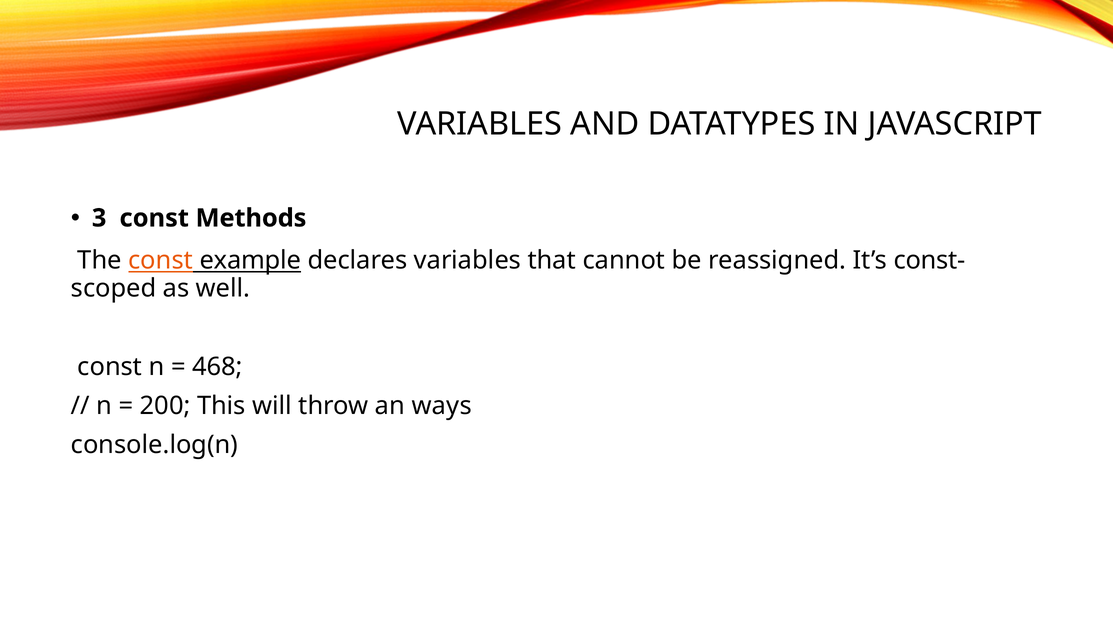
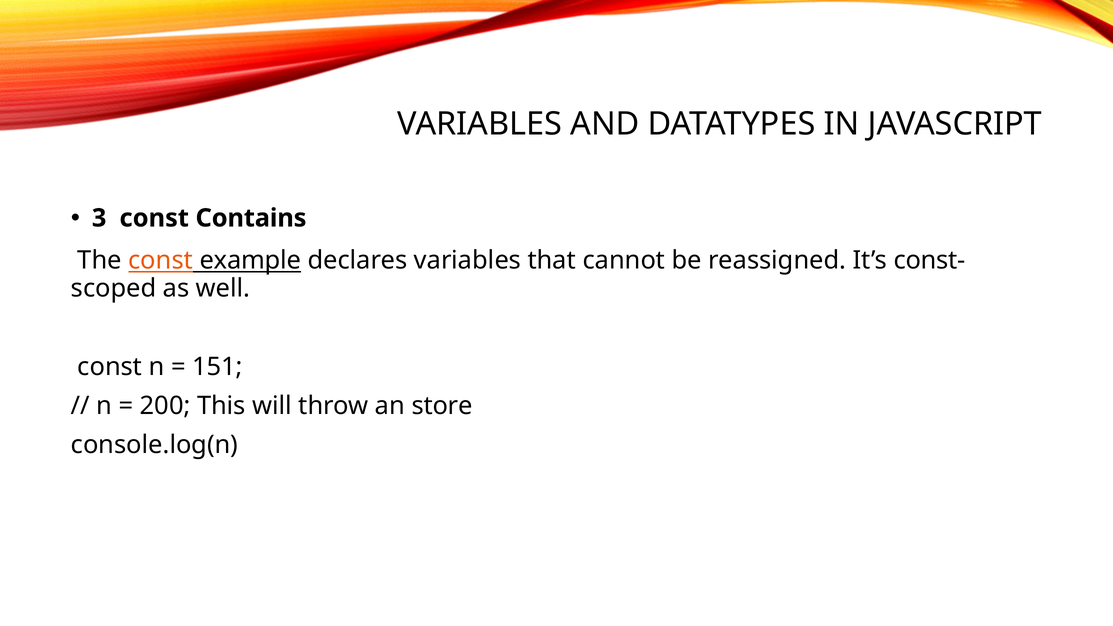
Methods: Methods -> Contains (251, 218)
468: 468 -> 151 (217, 367)
ways: ways -> store (442, 406)
